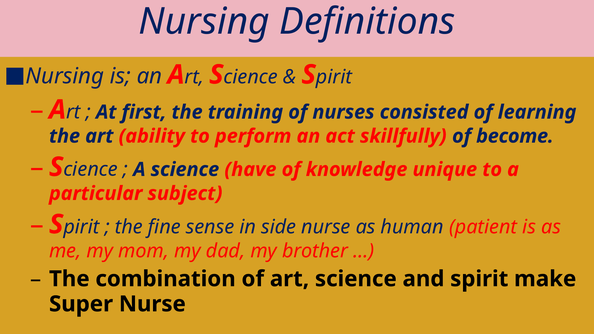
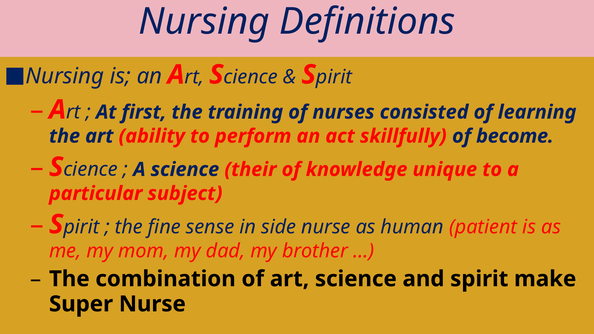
have: have -> their (250, 170)
